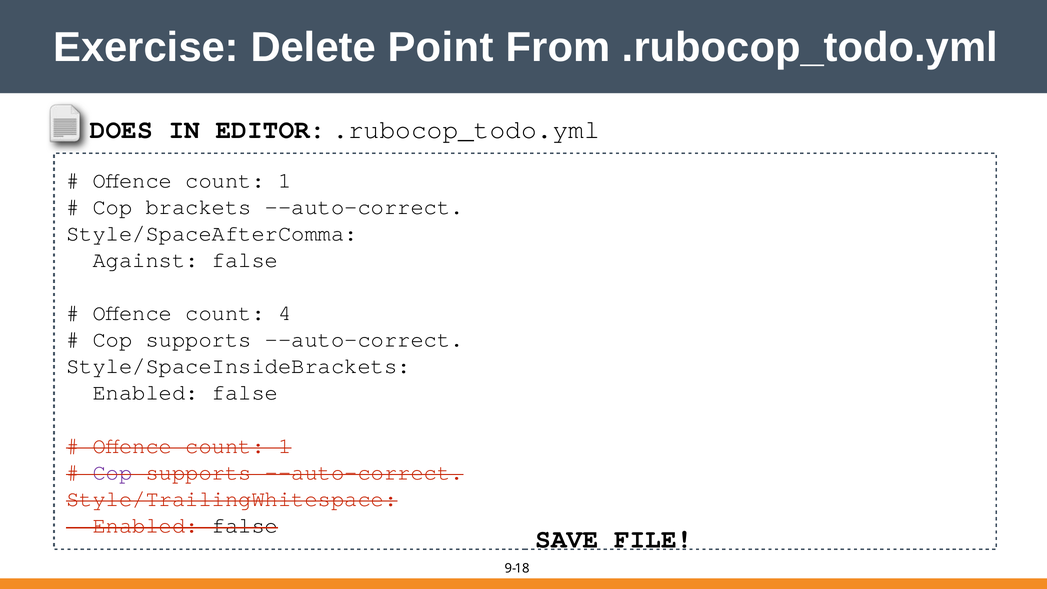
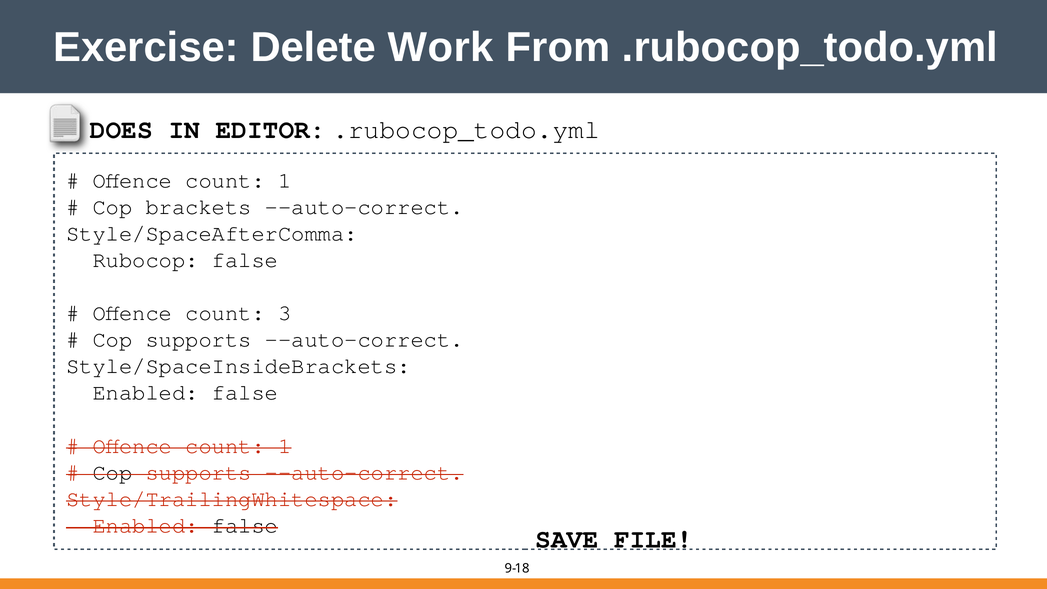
Point: Point -> Work (441, 48)
Against: Against -> Rubocop (146, 260)
4: 4 -> 3 (285, 313)
Cop colour: purple -> black (113, 472)
